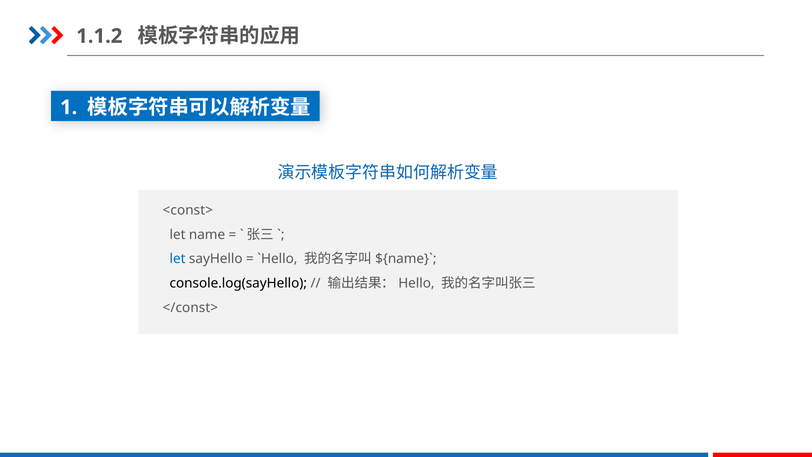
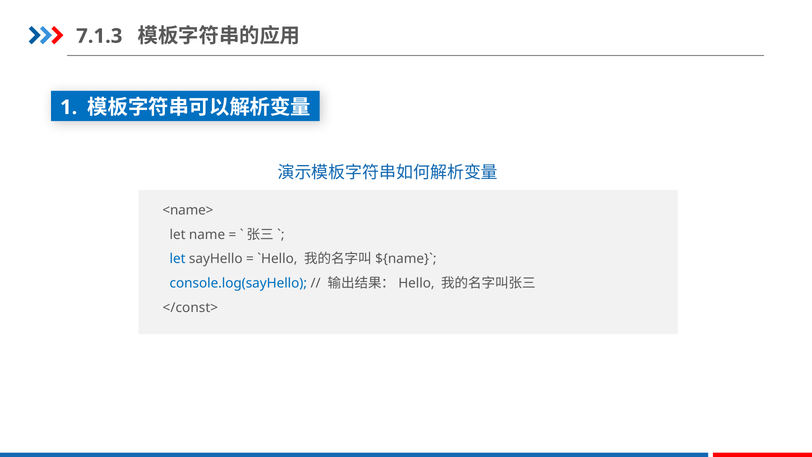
1.1.2: 1.1.2 -> 7.1.3 (99, 36)
<const>: <const> -> <name> (188, 210)
console.log(sayHello colour: black -> blue (238, 283)
